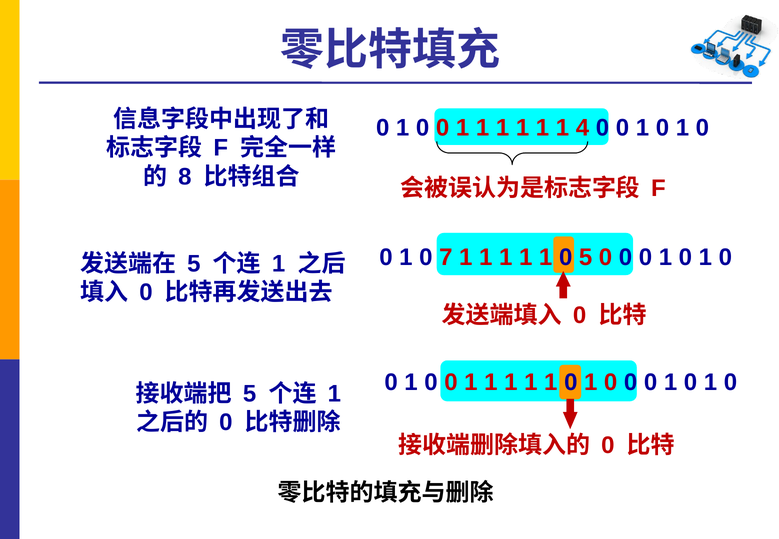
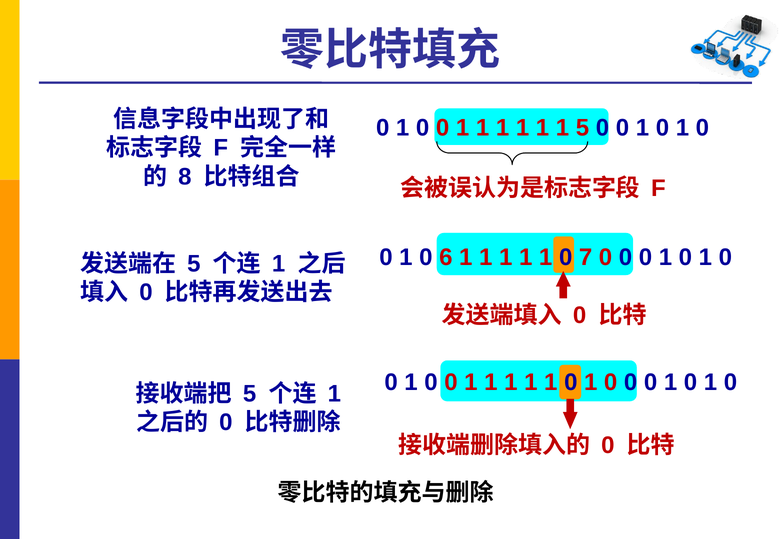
1 4: 4 -> 5 (582, 128)
7: 7 -> 6 (446, 258)
0 5: 5 -> 7 (586, 258)
